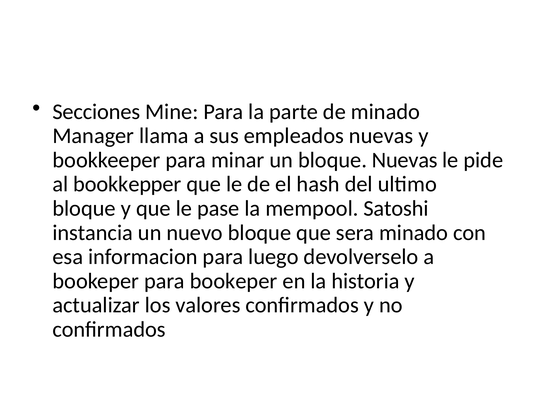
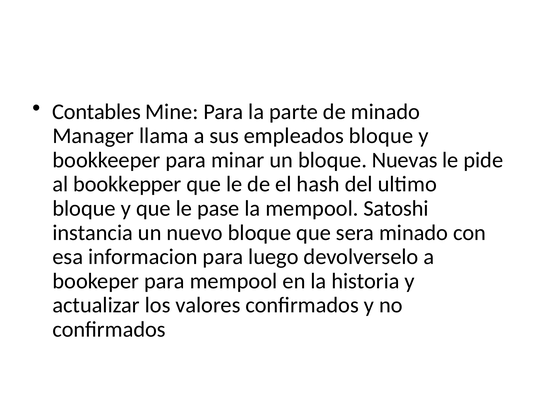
Secciones: Secciones -> Contables (96, 112)
empleados nuevas: nuevas -> bloque (381, 136)
para bookeper: bookeper -> mempool (234, 281)
